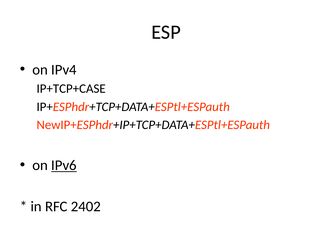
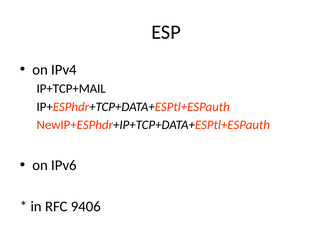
IP+TCP+CASE: IP+TCP+CASE -> IP+TCP+MAIL (71, 89)
IPv6 underline: present -> none (64, 165)
2402: 2402 -> 9406 (86, 207)
